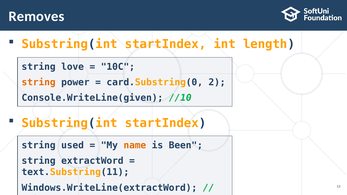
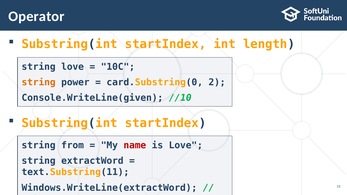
Removes: Removes -> Operator (36, 16)
used: used -> from (73, 145)
name colour: orange -> red (135, 145)
is Been: Been -> Love (186, 145)
